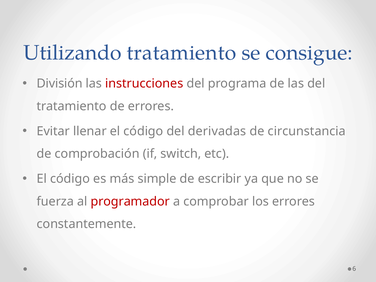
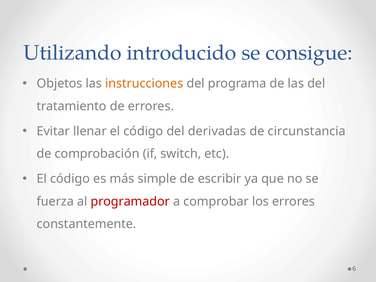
Utilizando tratamiento: tratamiento -> introducido (182, 53)
División: División -> Objetos (60, 84)
instrucciones colour: red -> orange (144, 84)
